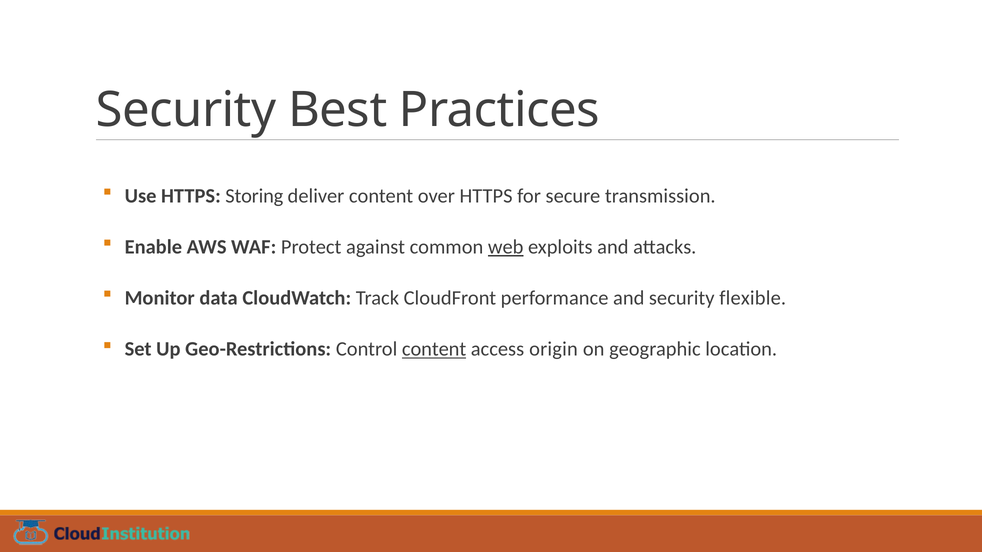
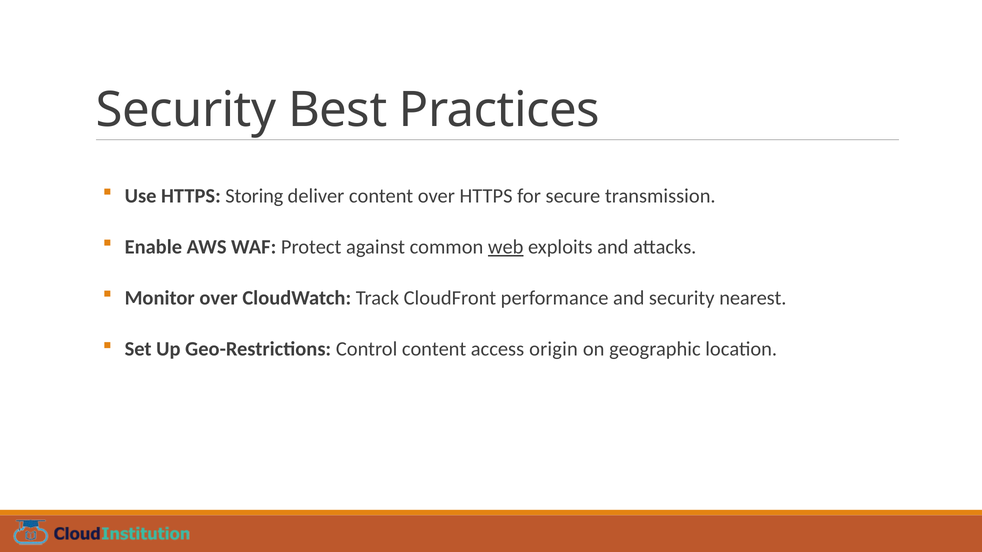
Monitor data: data -> over (219, 298)
flexible: flexible -> nearest (753, 298)
content underline: present -> none (434, 349)
